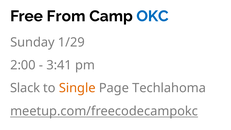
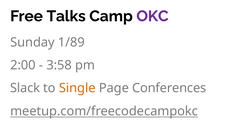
From: From -> Talks (66, 16)
OKC colour: blue -> purple (152, 16)
1/29: 1/29 -> 1/89 (71, 42)
3:41: 3:41 -> 3:58 (59, 65)
Techlahoma: Techlahoma -> Conferences (169, 88)
